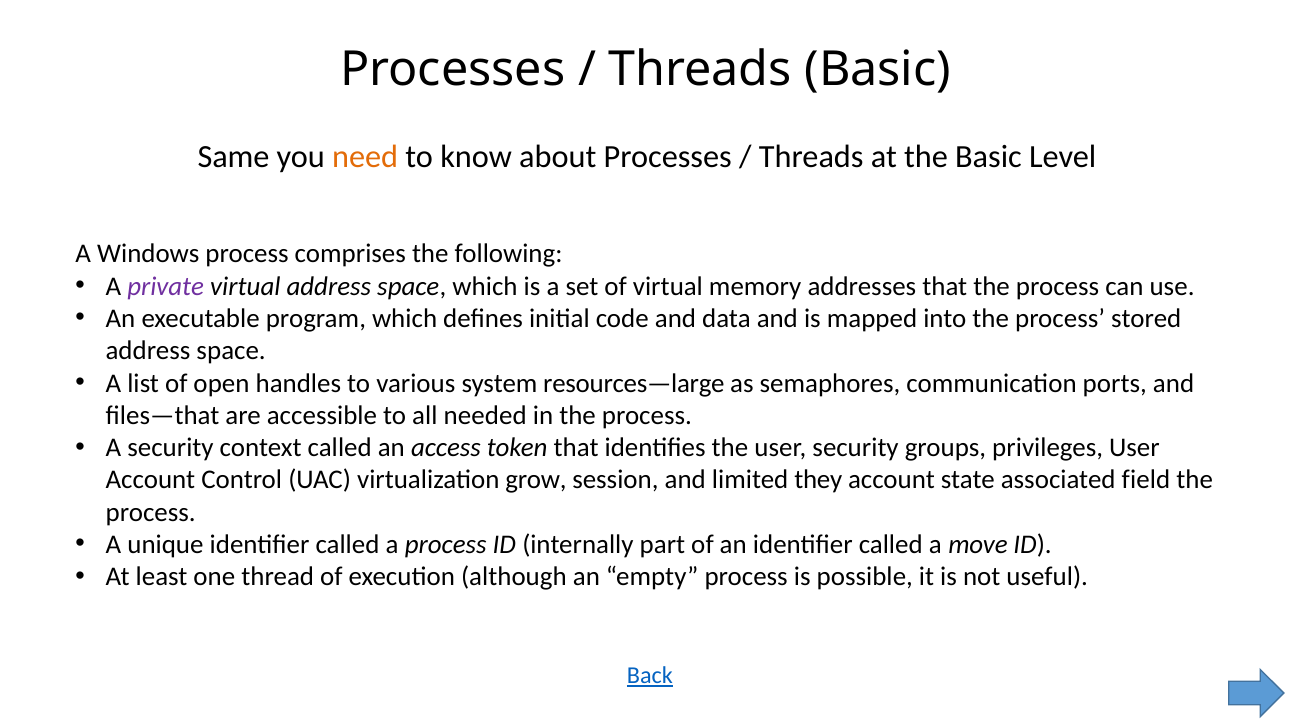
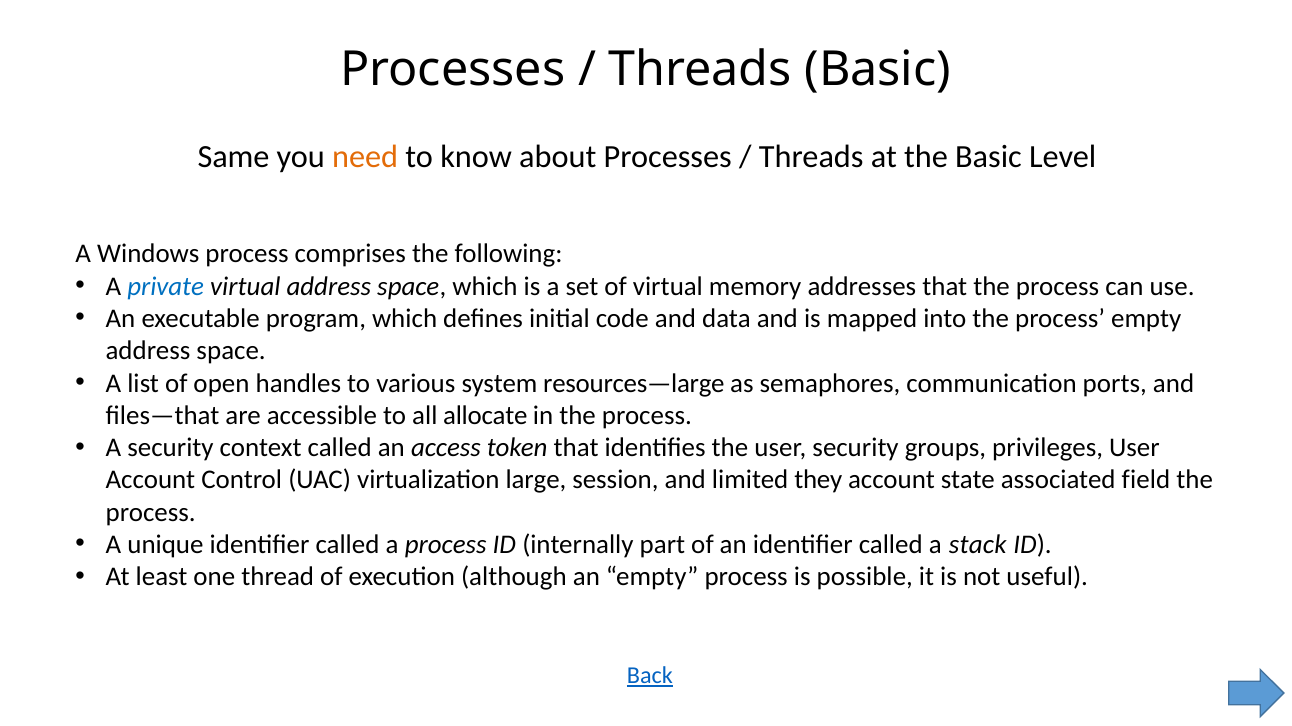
private colour: purple -> blue (166, 287)
process stored: stored -> empty (1146, 319)
needed: needed -> allocate (485, 416)
grow: grow -> large (536, 480)
move: move -> stack (978, 545)
